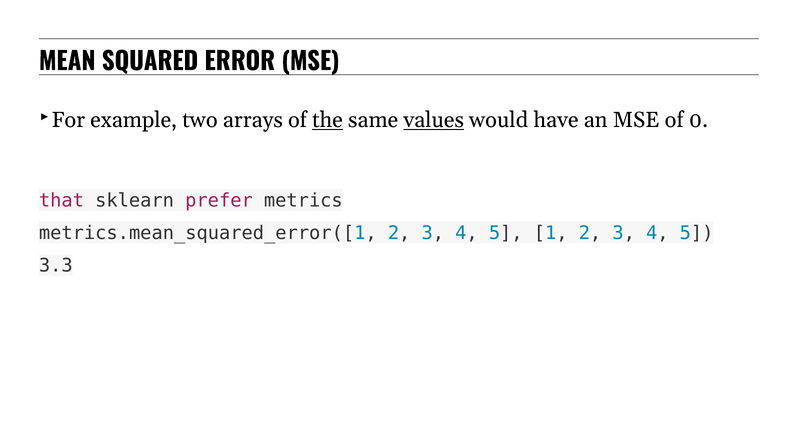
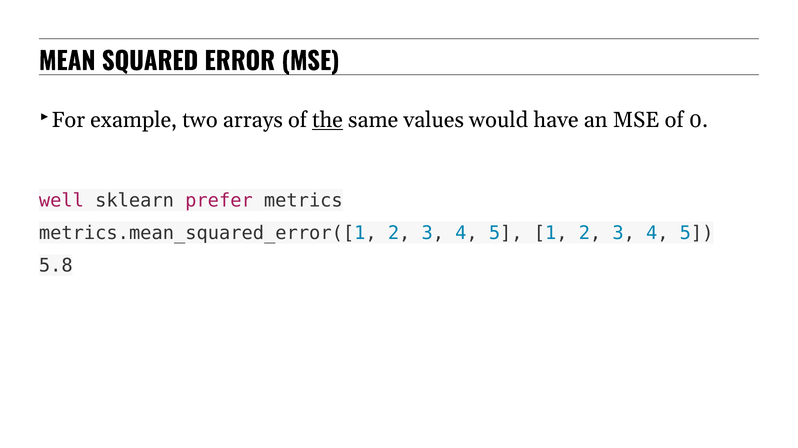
values underline: present -> none (434, 120)
that: that -> well (61, 200)
3.3: 3.3 -> 5.8 (56, 266)
